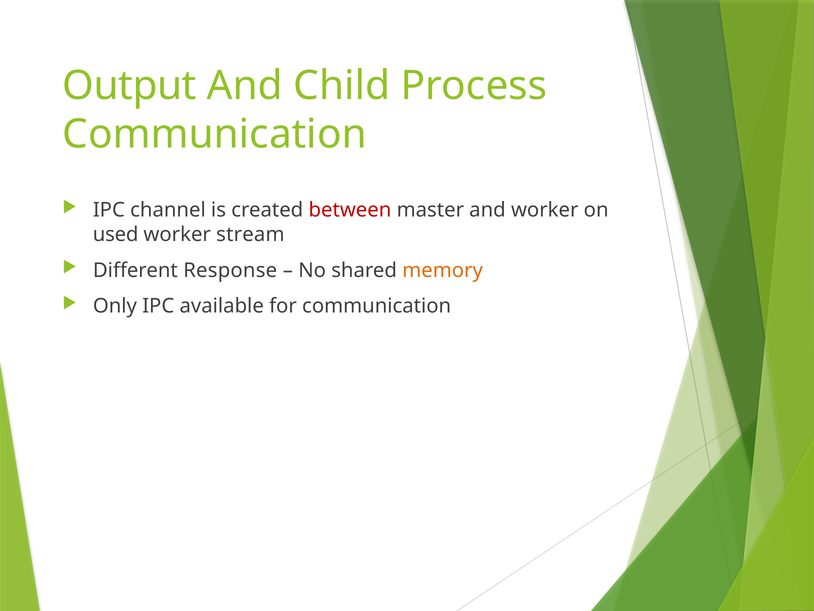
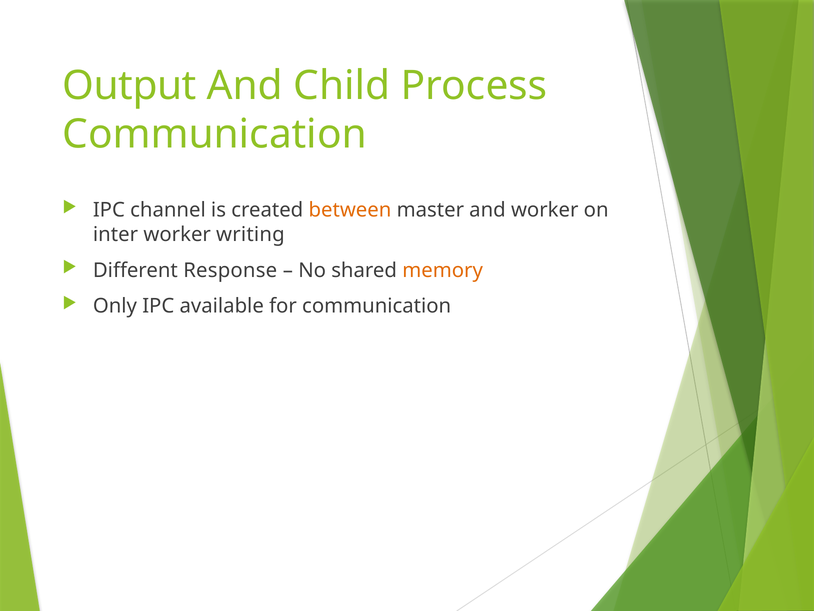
between colour: red -> orange (350, 210)
used: used -> inter (115, 234)
stream: stream -> writing (250, 234)
